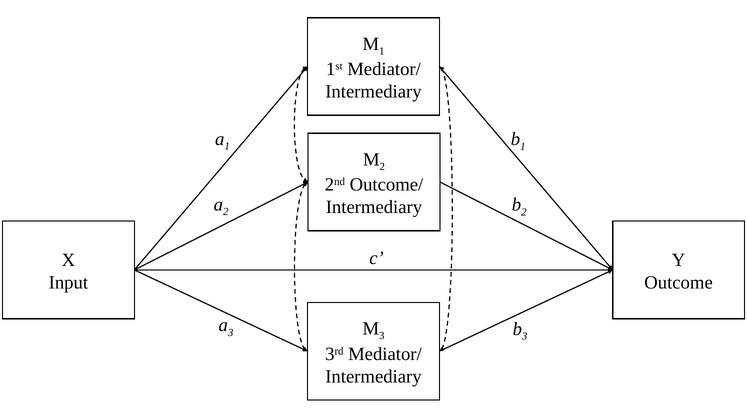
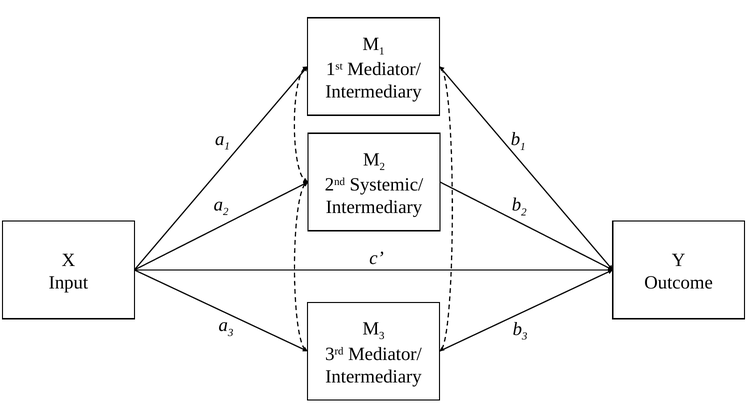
Outcome/: Outcome/ -> Systemic/ (386, 185)
